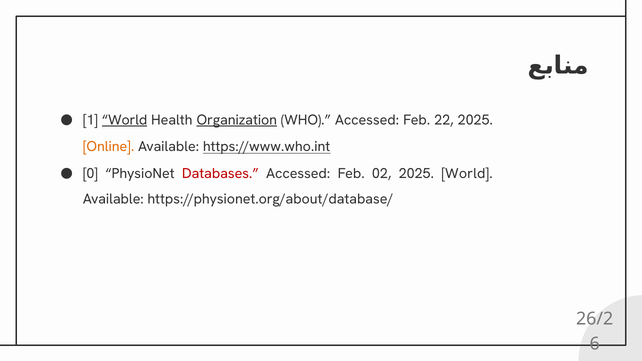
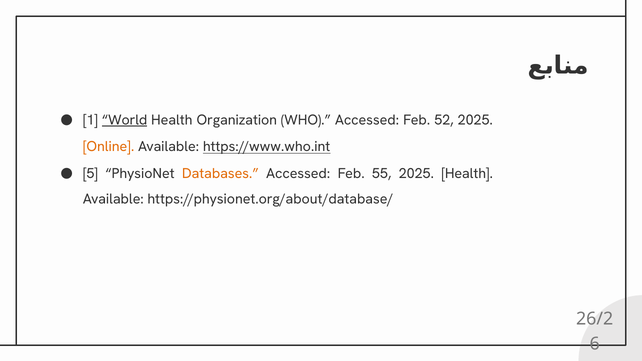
Organization underline: present -> none (237, 120)
22: 22 -> 52 (444, 120)
0: 0 -> 5 (90, 173)
Databases colour: red -> orange (220, 173)
02: 02 -> 55 (382, 173)
2025 World: World -> Health (467, 173)
